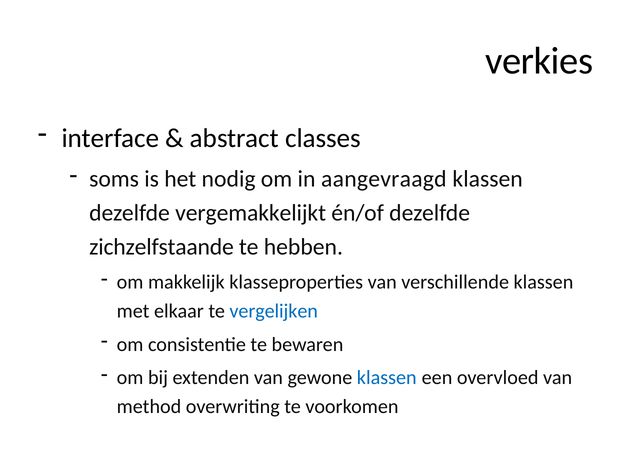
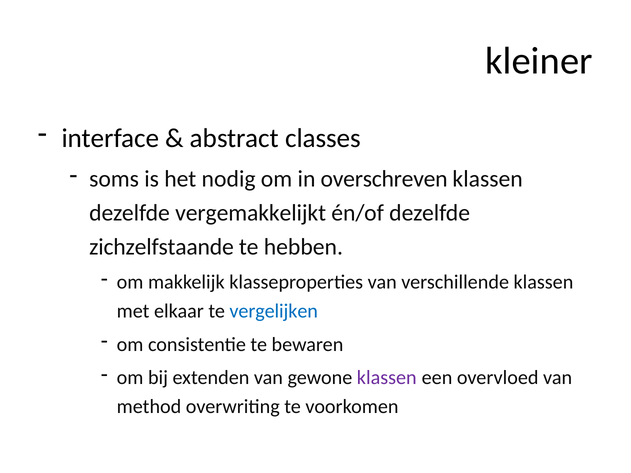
verkies: verkies -> kleiner (539, 61)
aangevraagd: aangevraagd -> overschreven (384, 179)
klassen colour: blue -> purple (387, 378)
